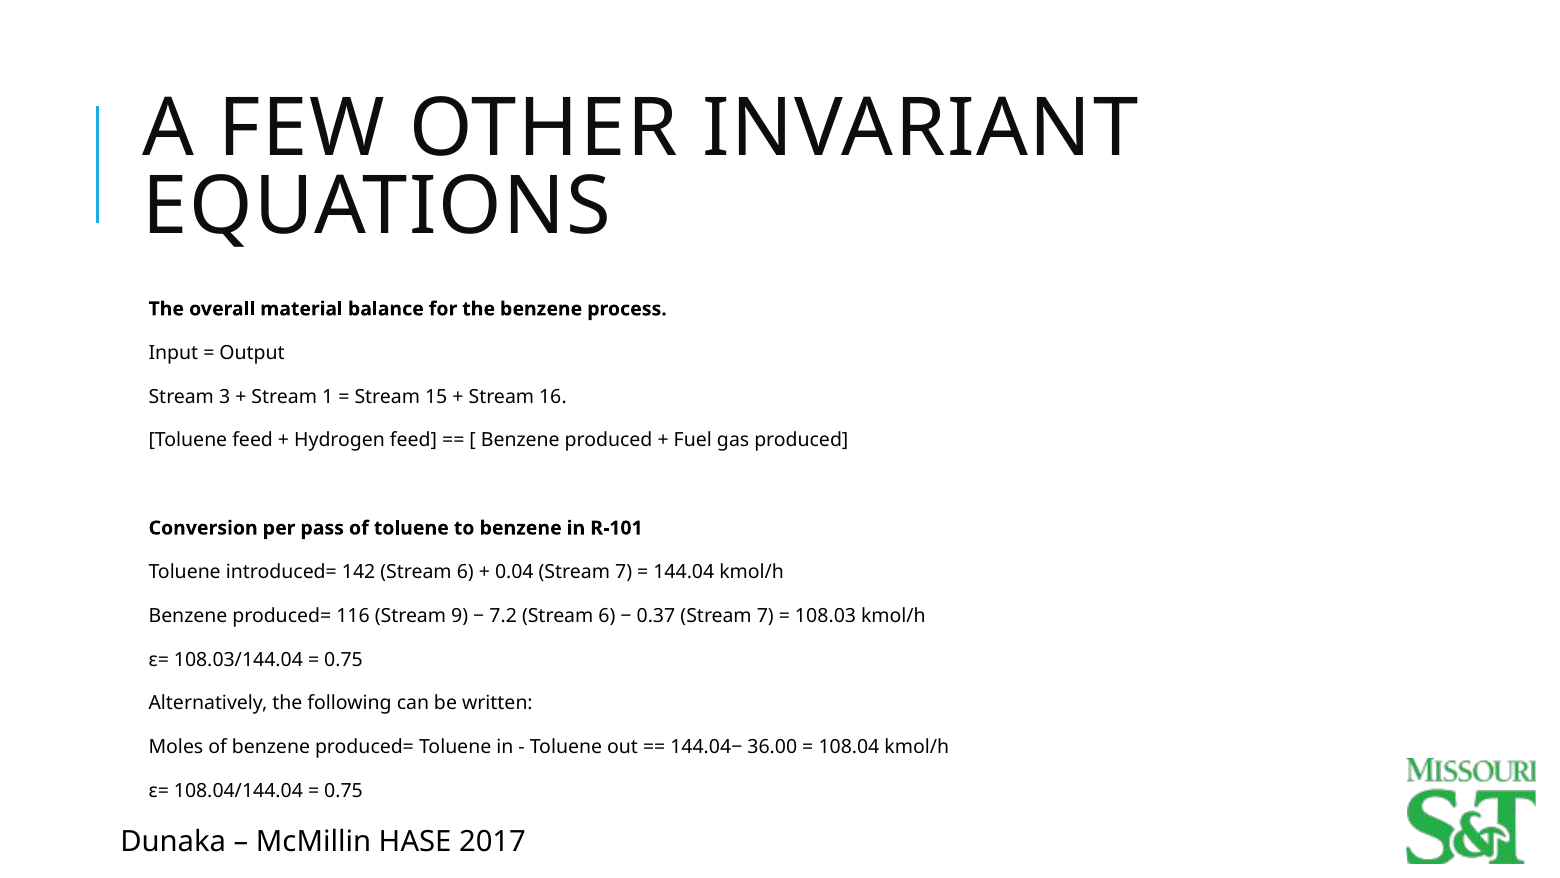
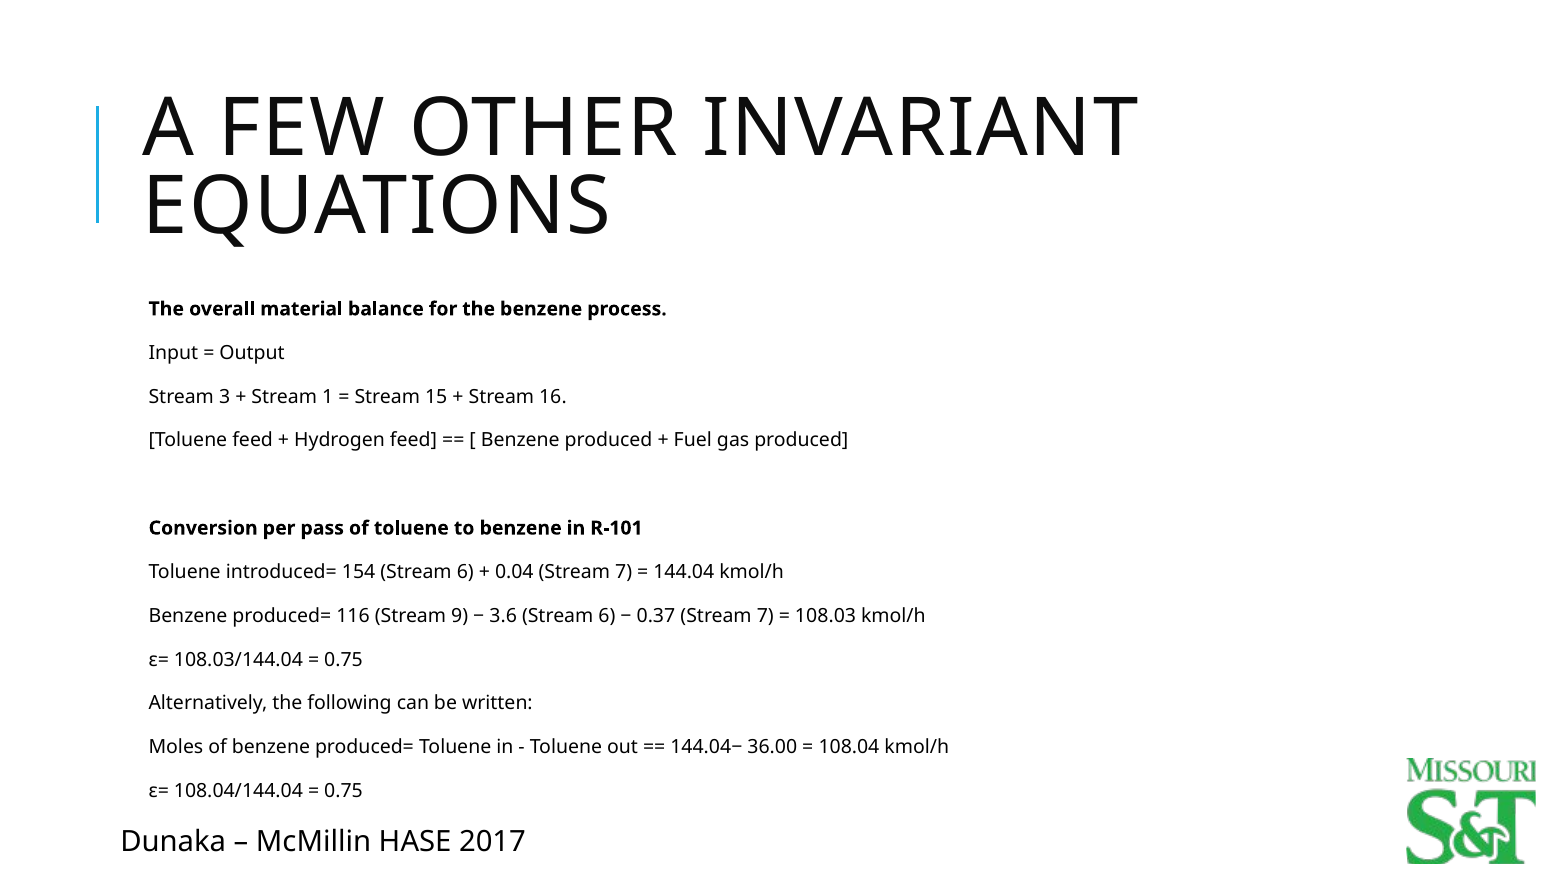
142: 142 -> 154 (359, 572)
7.2: 7.2 -> 3.6 (503, 615)
